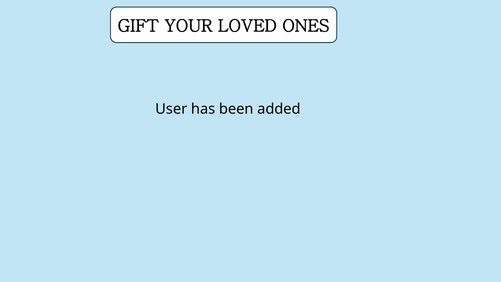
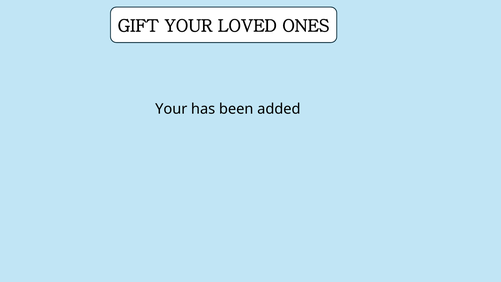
User: User -> Your (171, 109)
